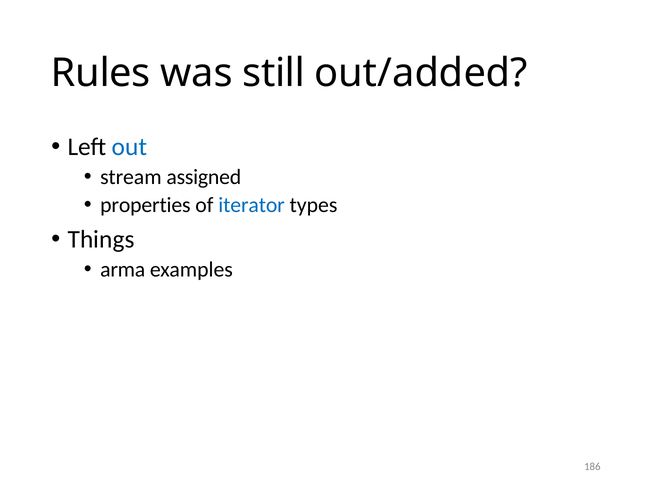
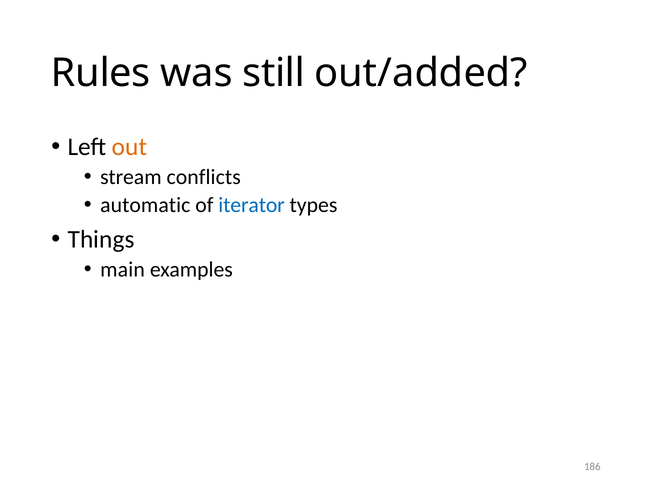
out colour: blue -> orange (129, 147)
assigned: assigned -> conflicts (204, 177)
properties: properties -> automatic (145, 205)
arma: arma -> main (123, 269)
